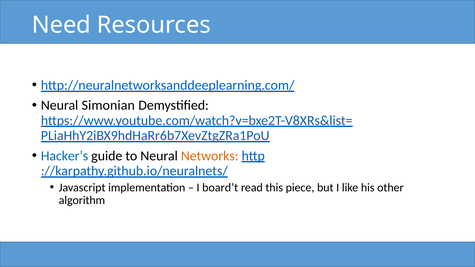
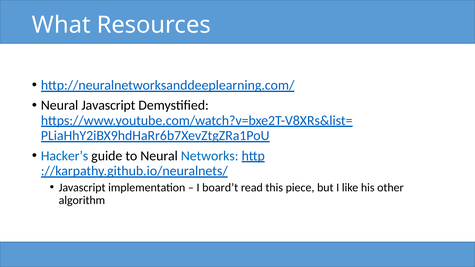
Need: Need -> What (61, 25)
Neural Simonian: Simonian -> Javascript (108, 105)
Networks colour: orange -> blue (210, 156)
